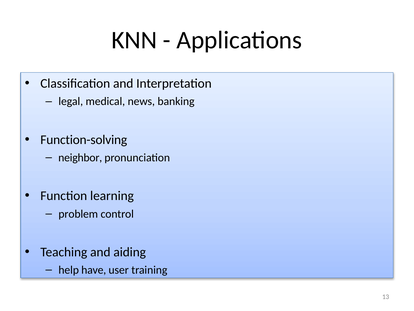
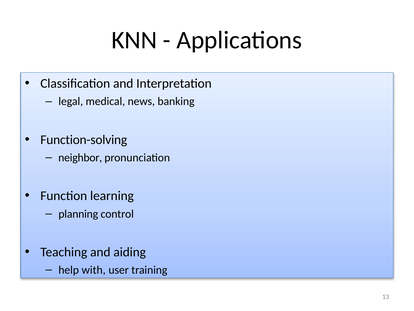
problem: problem -> planning (78, 214)
have: have -> with (94, 270)
